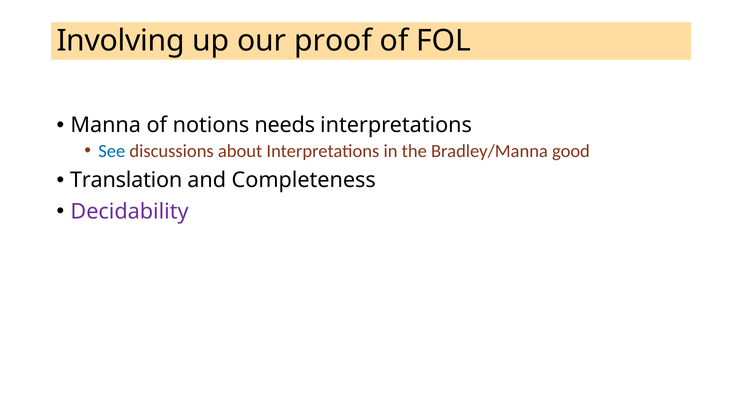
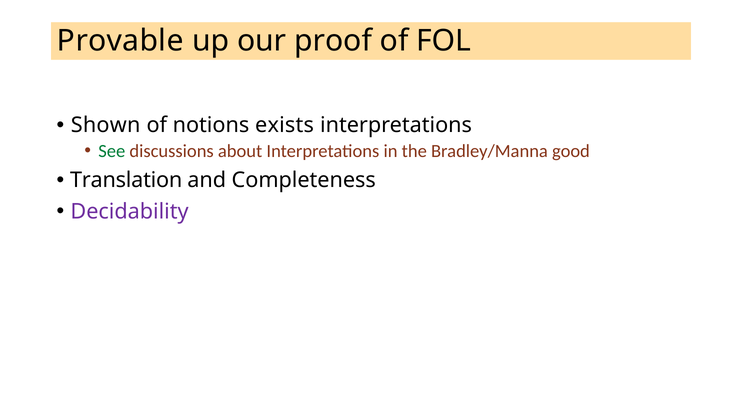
Involving: Involving -> Provable (120, 41)
Manna: Manna -> Shown (106, 125)
needs: needs -> exists (285, 125)
See colour: blue -> green (112, 151)
